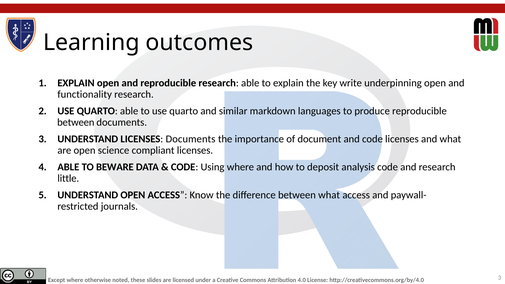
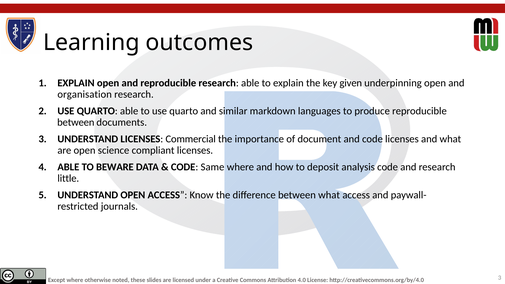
write: write -> given (351, 83)
functionality: functionality -> organisation (85, 94)
LICENSES Documents: Documents -> Commercial (191, 139)
Using: Using -> Same (212, 167)
